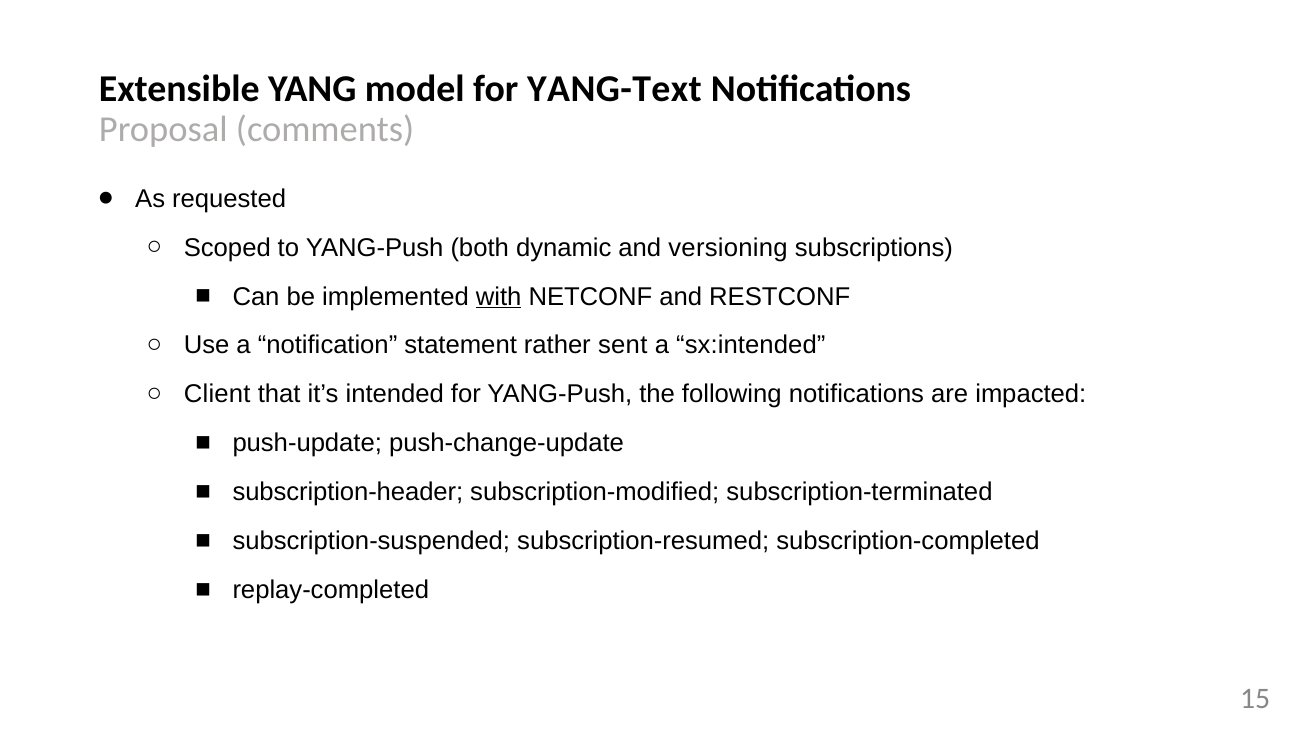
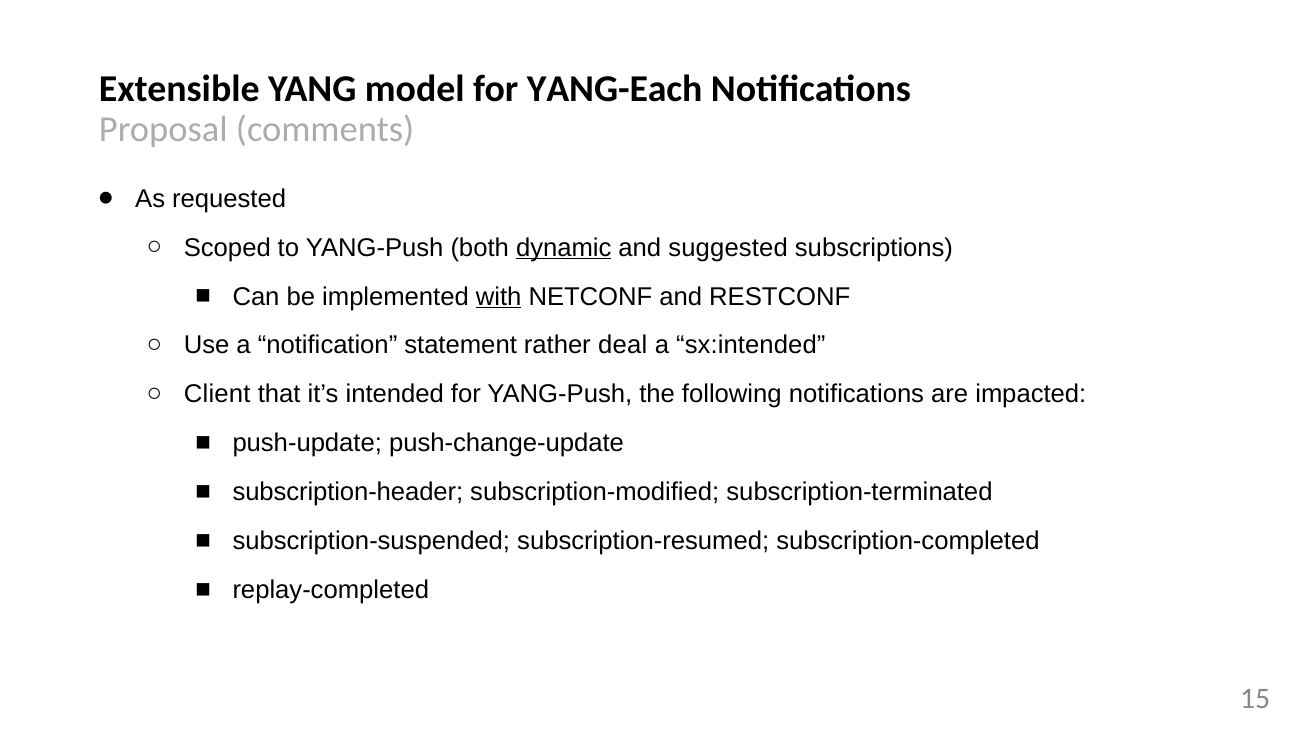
YANG-Text: YANG-Text -> YANG-Each (615, 89)
dynamic underline: none -> present (564, 248)
versioning: versioning -> suggested (728, 248)
sent: sent -> deal (623, 346)
